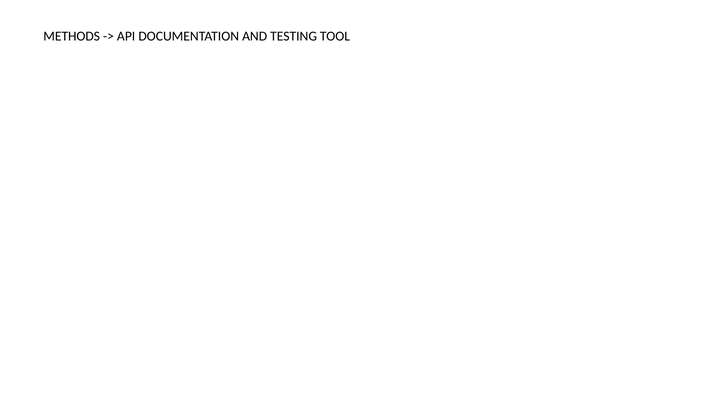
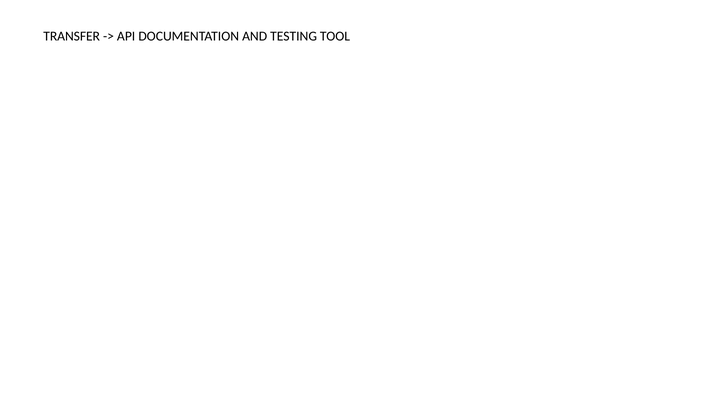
METHODS: METHODS -> TRANSFER (72, 36)
